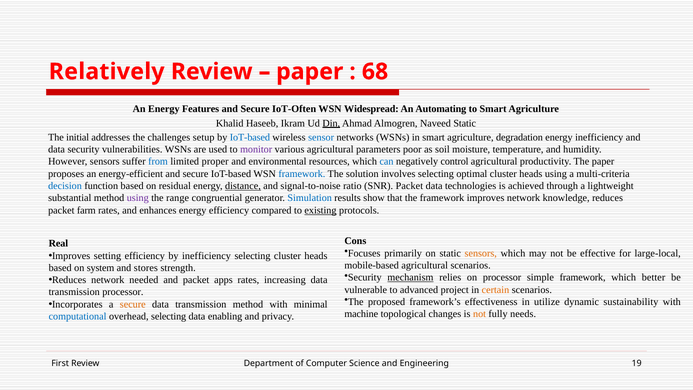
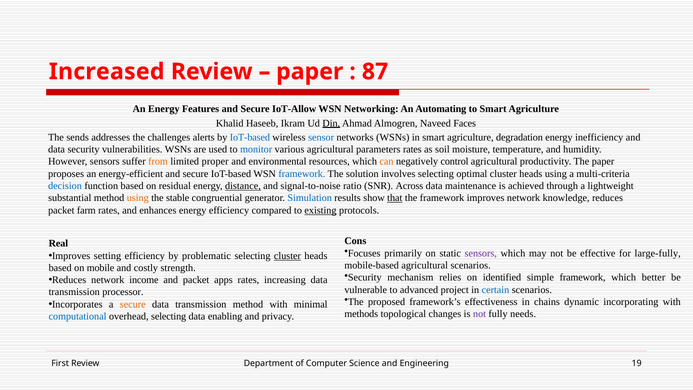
Relatively: Relatively -> Increased (107, 72)
68: 68 -> 87 (375, 72)
IoT-Often: IoT-Often -> IoT-Allow (294, 109)
Widespread: Widespread -> Networking (371, 109)
Naveed Static: Static -> Faces (465, 123)
initial: initial -> sends (78, 137)
setup: setup -> alerts (204, 137)
monitor colour: purple -> blue (256, 149)
parameters poor: poor -> rates (412, 149)
from colour: blue -> orange (158, 162)
can colour: blue -> orange (387, 162)
SNR Packet: Packet -> Across (409, 186)
technologies: technologies -> maintenance (471, 186)
using colour: purple -> orange (138, 198)
range: range -> stable (178, 198)
that underline: none -> present (395, 198)
sensors colour: orange -> purple (481, 253)
large-local: large-local -> large-fully (658, 253)
by inefficiency: inefficiency -> problematic (207, 256)
cluster underline: none -> present (287, 256)
system: system -> mobile (101, 268)
stores: stores -> costly (146, 268)
mechanism underline: present -> none (410, 277)
on processor: processor -> identified (502, 277)
needed: needed -> income (144, 280)
certain colour: orange -> blue (495, 290)
utilize: utilize -> chains (547, 302)
sustainability: sustainability -> incorporating (631, 302)
machine: machine -> methods (361, 314)
not colour: orange -> purple (480, 314)
